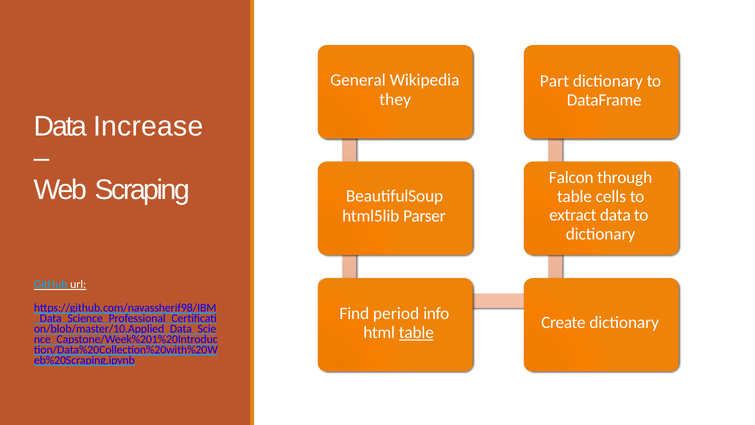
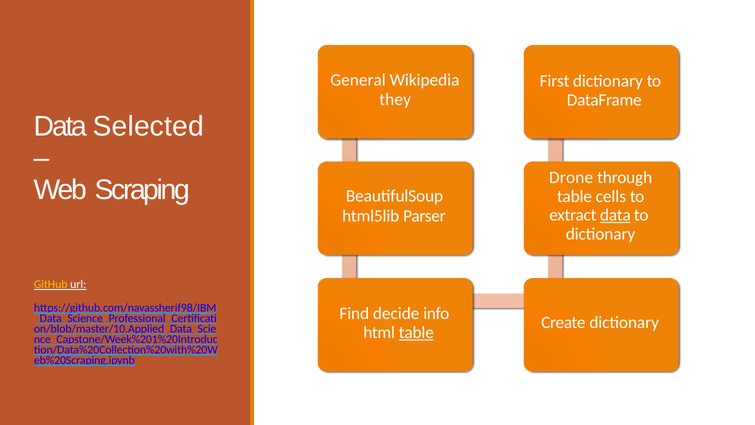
Part: Part -> First (555, 81)
Increase: Increase -> Selected (148, 126)
Falcon: Falcon -> Drone (571, 177)
data underline: none -> present (615, 215)
GitHub colour: light blue -> yellow (51, 284)
period: period -> decide (396, 313)
